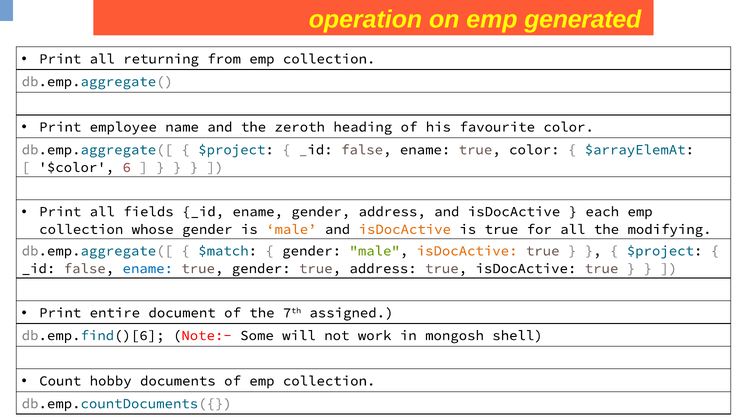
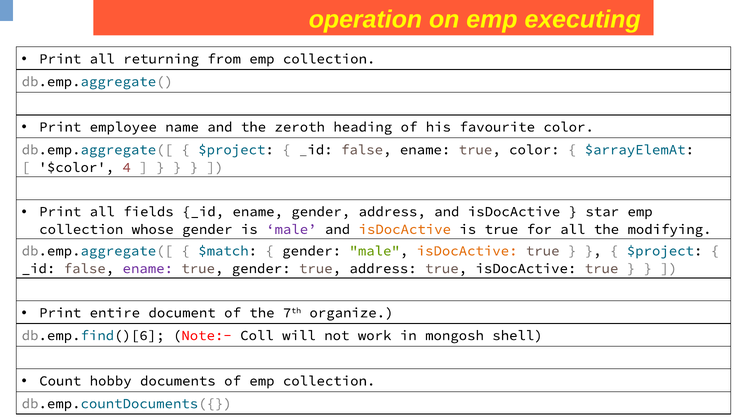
generated: generated -> executing (583, 19)
6: 6 -> 4 (127, 167)
each: each -> star (602, 212)
male colour: orange -> purple (291, 229)
ename colour: blue -> purple (148, 269)
assigned: assigned -> organize (351, 313)
Some: Some -> Coll (257, 336)
